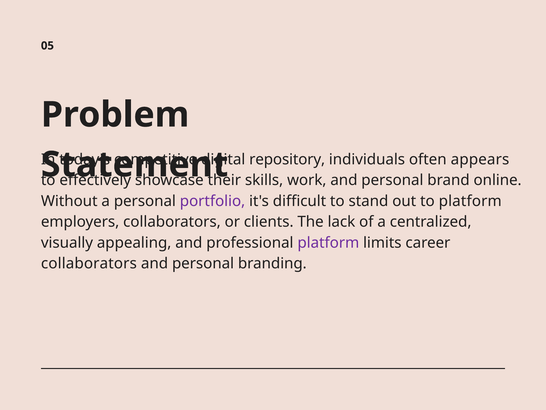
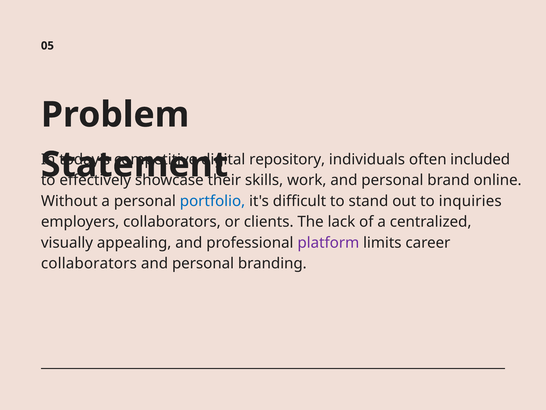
appears: appears -> included (480, 159)
portfolio colour: purple -> blue (213, 201)
to platform: platform -> inquiries (470, 201)
